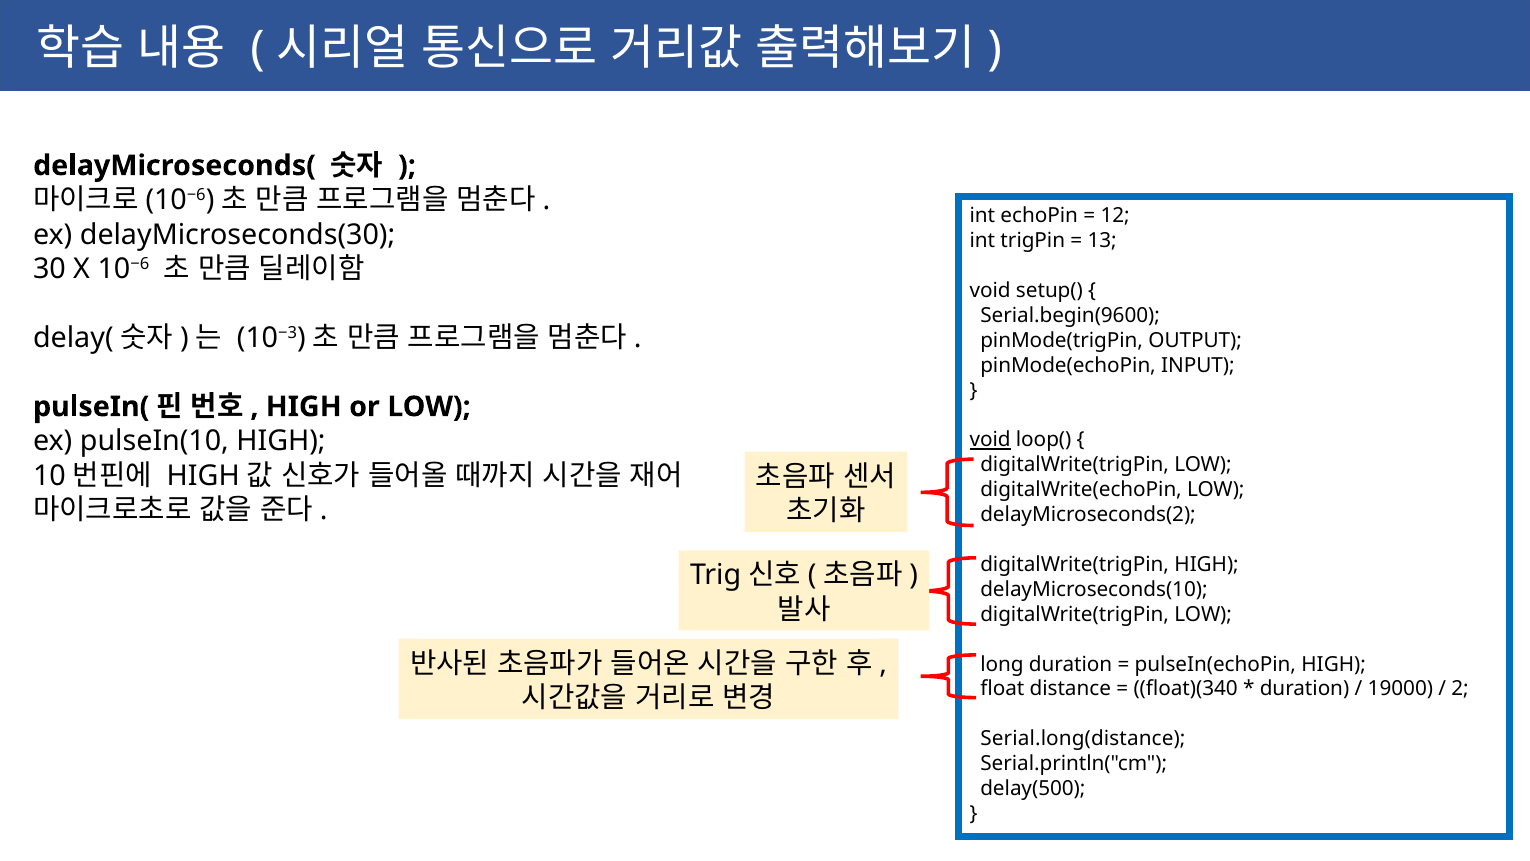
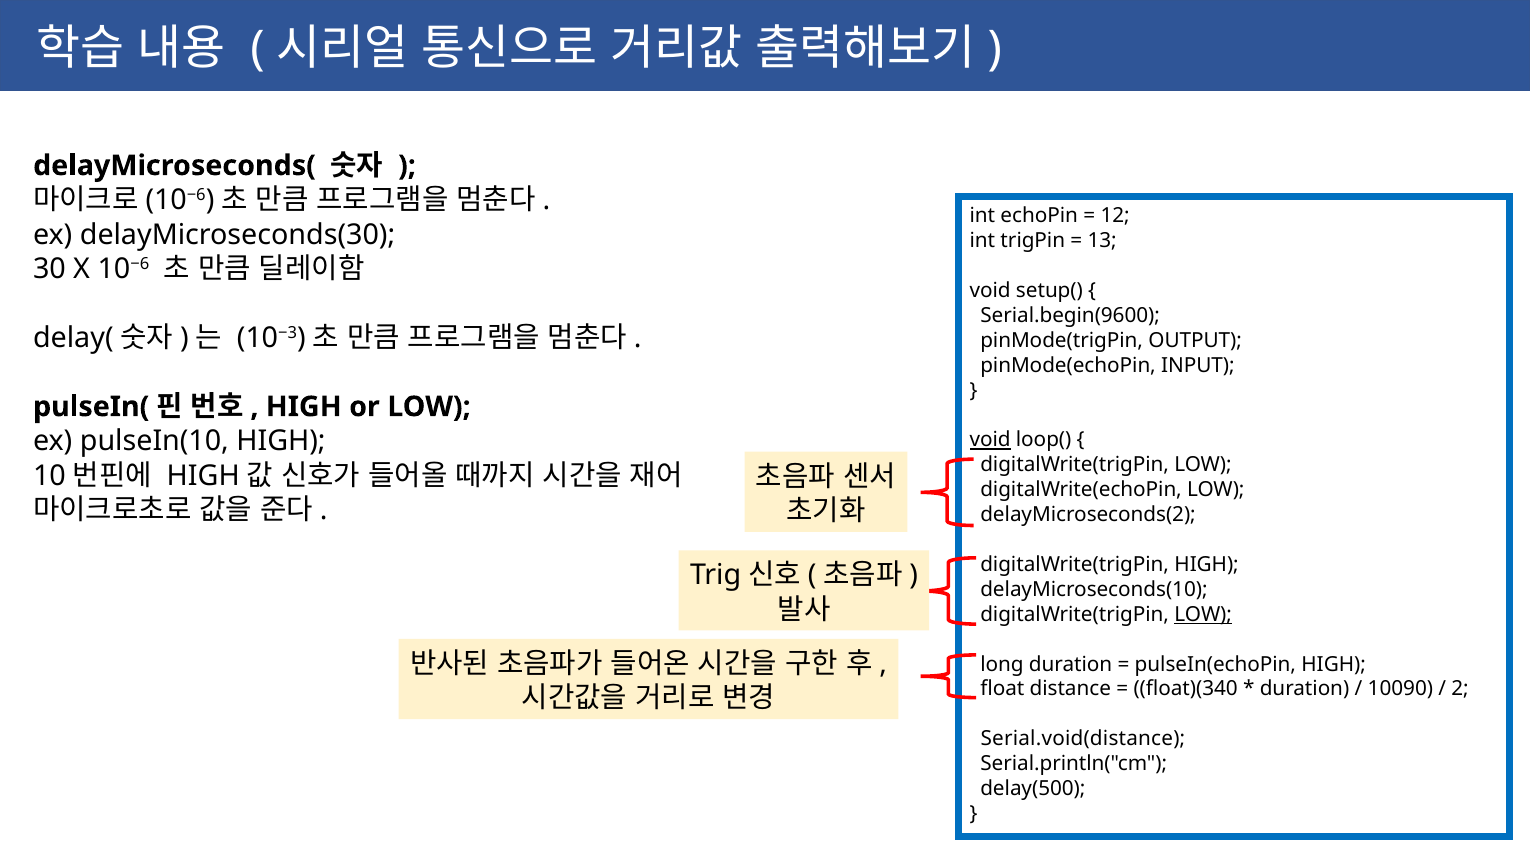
LOW underline: none -> present (1203, 614)
19000: 19000 -> 10090 (1400, 689)
Serial.long(distance: Serial.long(distance -> Serial.void(distance (1083, 739)
